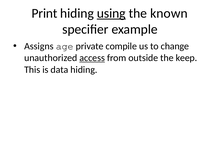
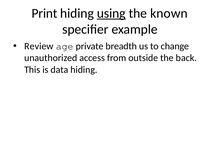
Assigns: Assigns -> Review (39, 46)
compile: compile -> breadth (121, 46)
access underline: present -> none (92, 58)
keep: keep -> back (186, 58)
